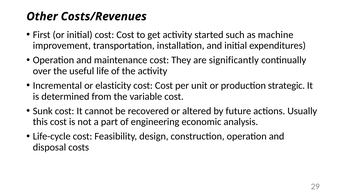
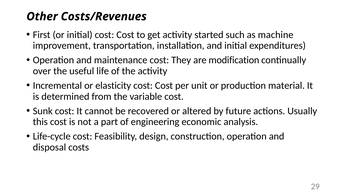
significantly: significantly -> modification (234, 60)
strategic: strategic -> material (286, 85)
